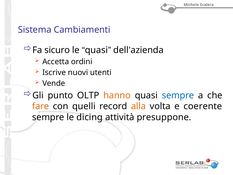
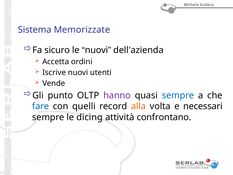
Cambiamenti: Cambiamenti -> Memorizzate (82, 30)
quasi: quasi -> nuovi (96, 50)
hanno colour: orange -> purple (117, 95)
fare colour: orange -> blue (41, 106)
coerente: coerente -> necessari (203, 106)
presuppone: presuppone -> confrontano (164, 117)
